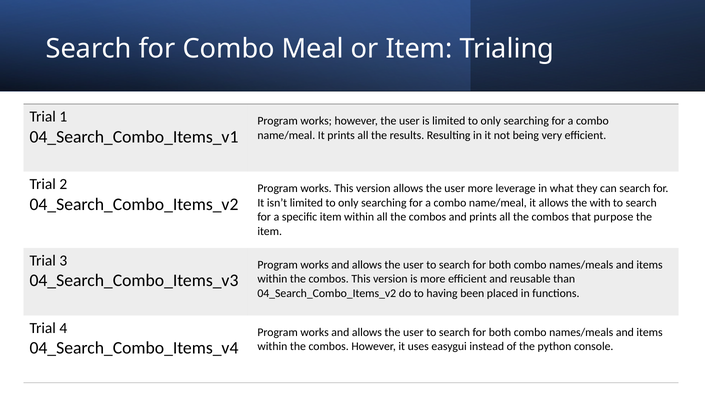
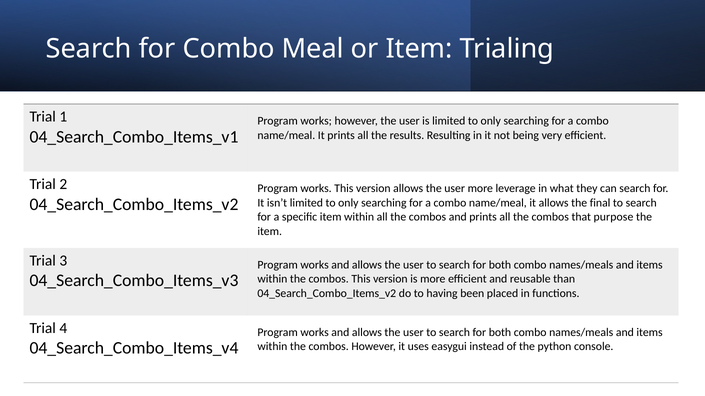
with: with -> final (600, 203)
